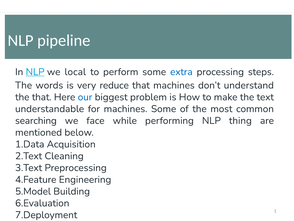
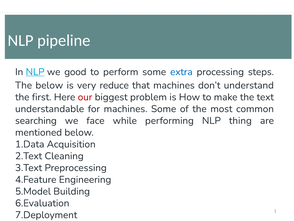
local: local -> good (75, 72)
The words: words -> below (49, 85)
the that: that -> first (42, 97)
our colour: blue -> red (85, 97)
